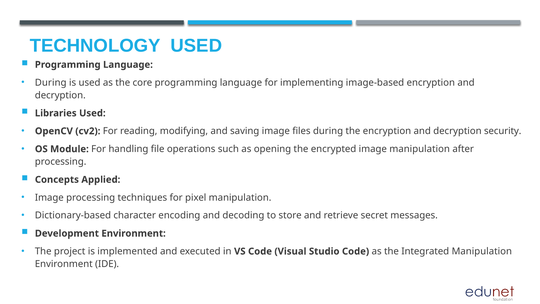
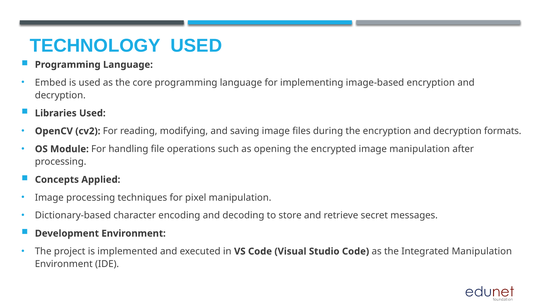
During: During -> Embed (51, 83)
security: security -> formats (503, 131)
